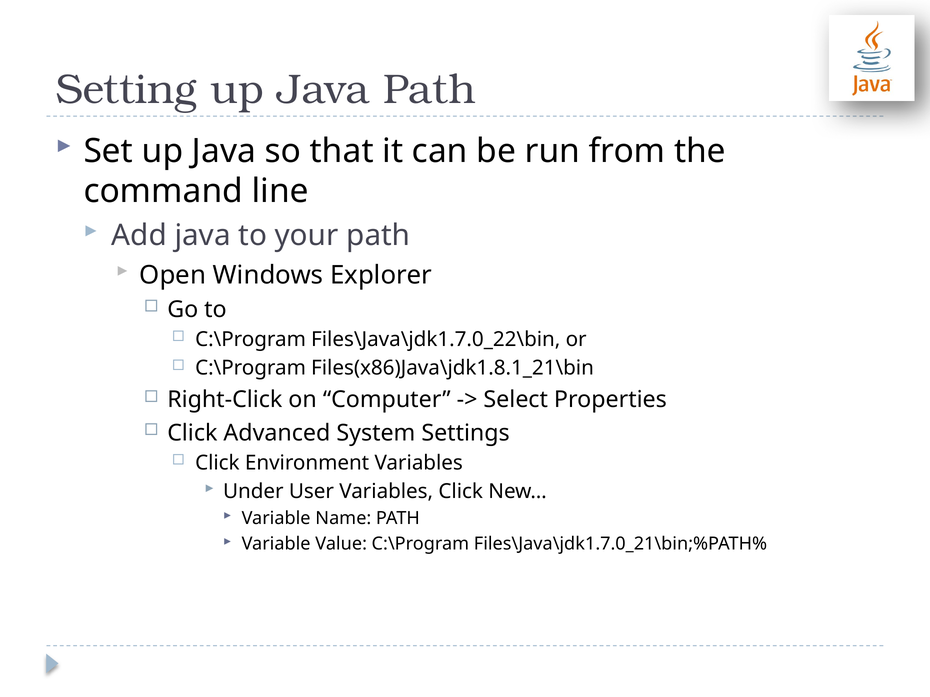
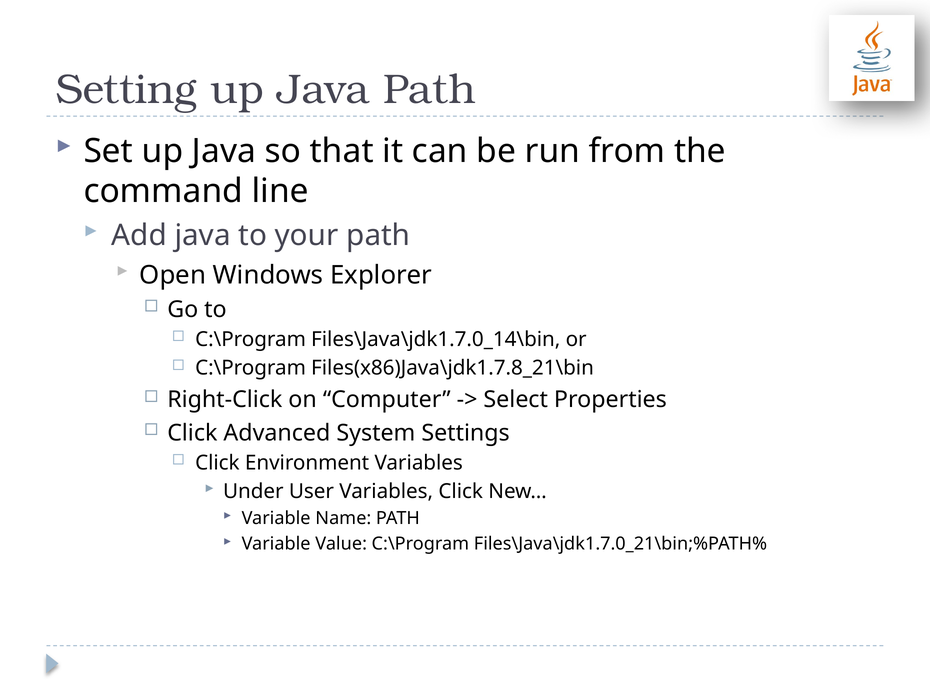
Files\Java\jdk1.7.0_22\bin: Files\Java\jdk1.7.0_22\bin -> Files\Java\jdk1.7.0_14\bin (436, 340)
Files(x86)Java\jdk1.8.1_21\bin: Files(x86)Java\jdk1.8.1_21\bin -> Files(x86)Java\jdk1.7.8_21\bin (453, 368)
